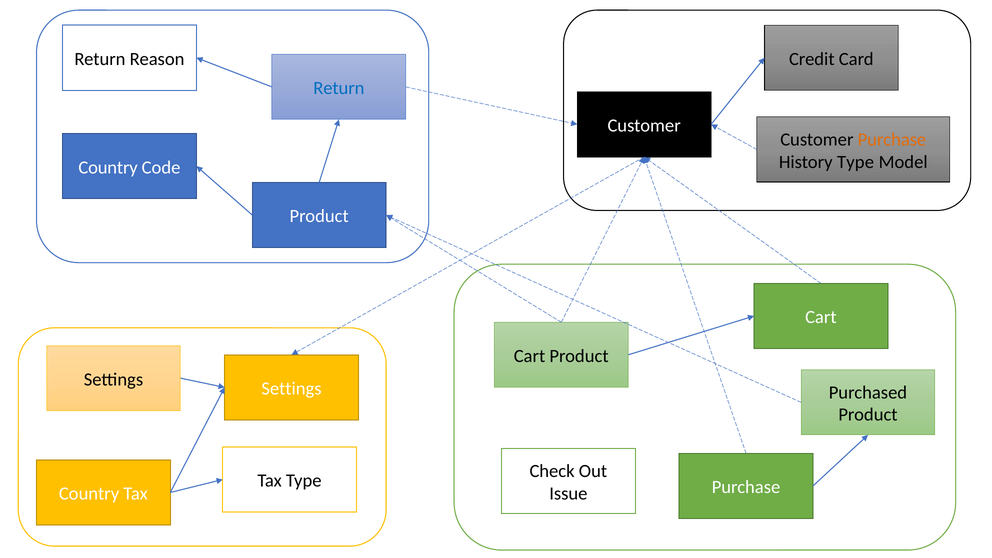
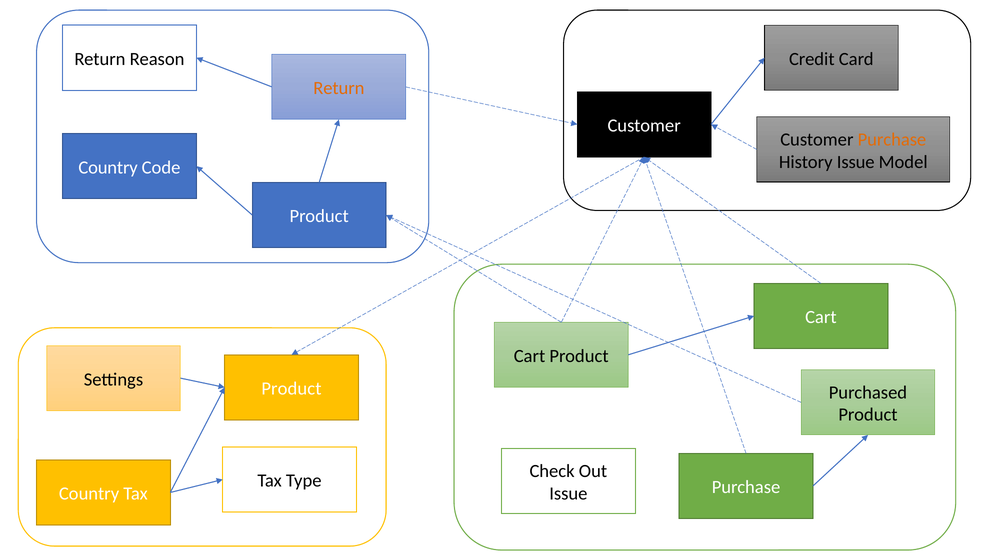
Return colour: blue -> orange (339, 88)
History Type: Type -> Issue (856, 162)
Settings Settings: Settings -> Product (291, 389)
